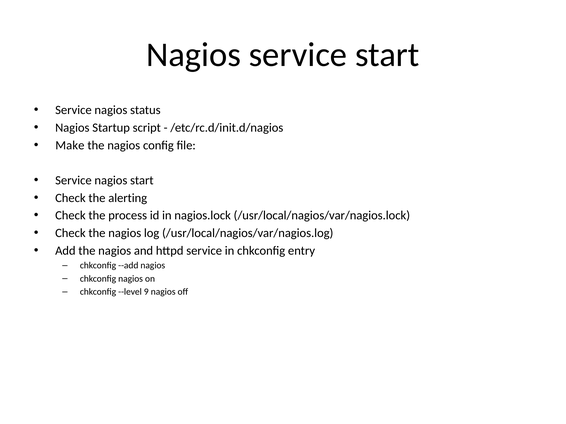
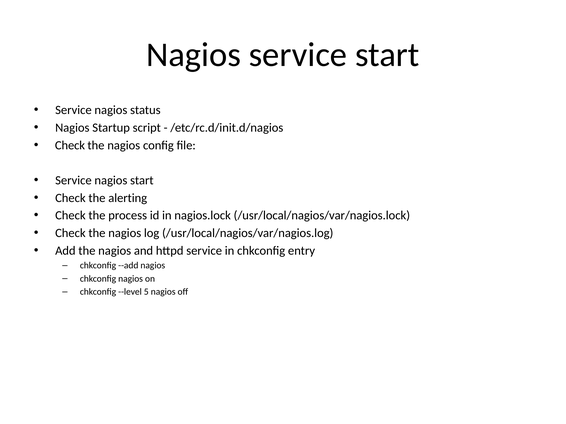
Make: Make -> Check (70, 145)
9: 9 -> 5 (146, 292)
